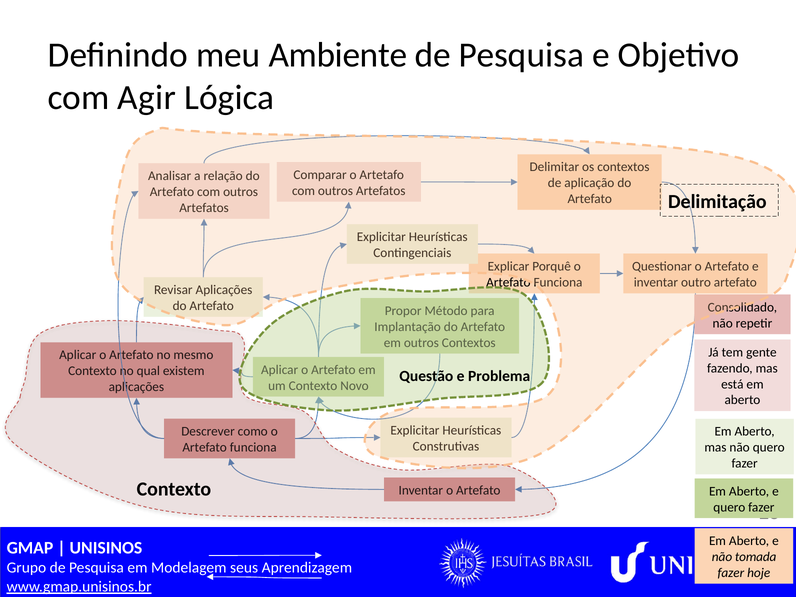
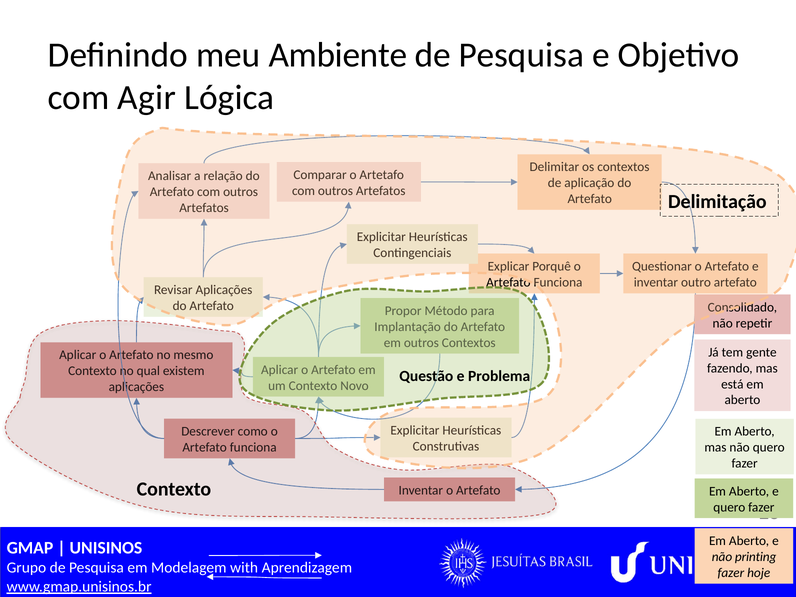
tomada: tomada -> printing (756, 557)
seus: seus -> with (244, 568)
